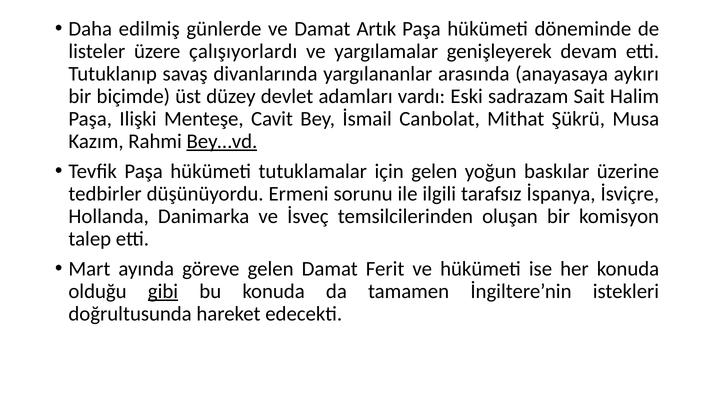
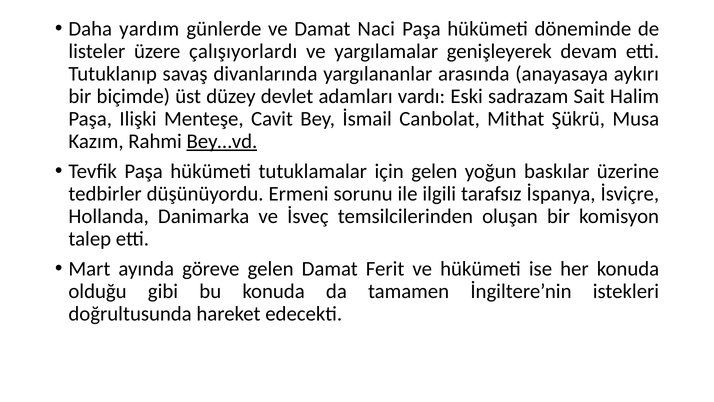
edilmiş: edilmiş -> yardım (149, 29)
Artık: Artık -> Naci (376, 29)
gibi underline: present -> none (163, 291)
